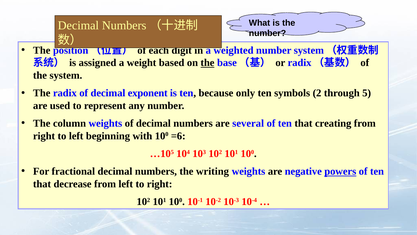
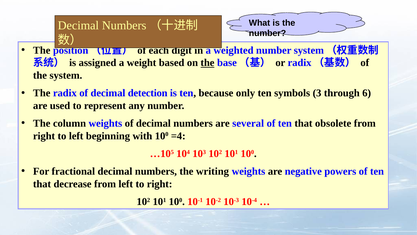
exponent: exponent -> detection (148, 93)
2: 2 -> 3 (317, 93)
5: 5 -> 6 (367, 93)
creating: creating -> obsolete (333, 123)
=6: =6 -> =4 (178, 136)
powers underline: present -> none (340, 171)
